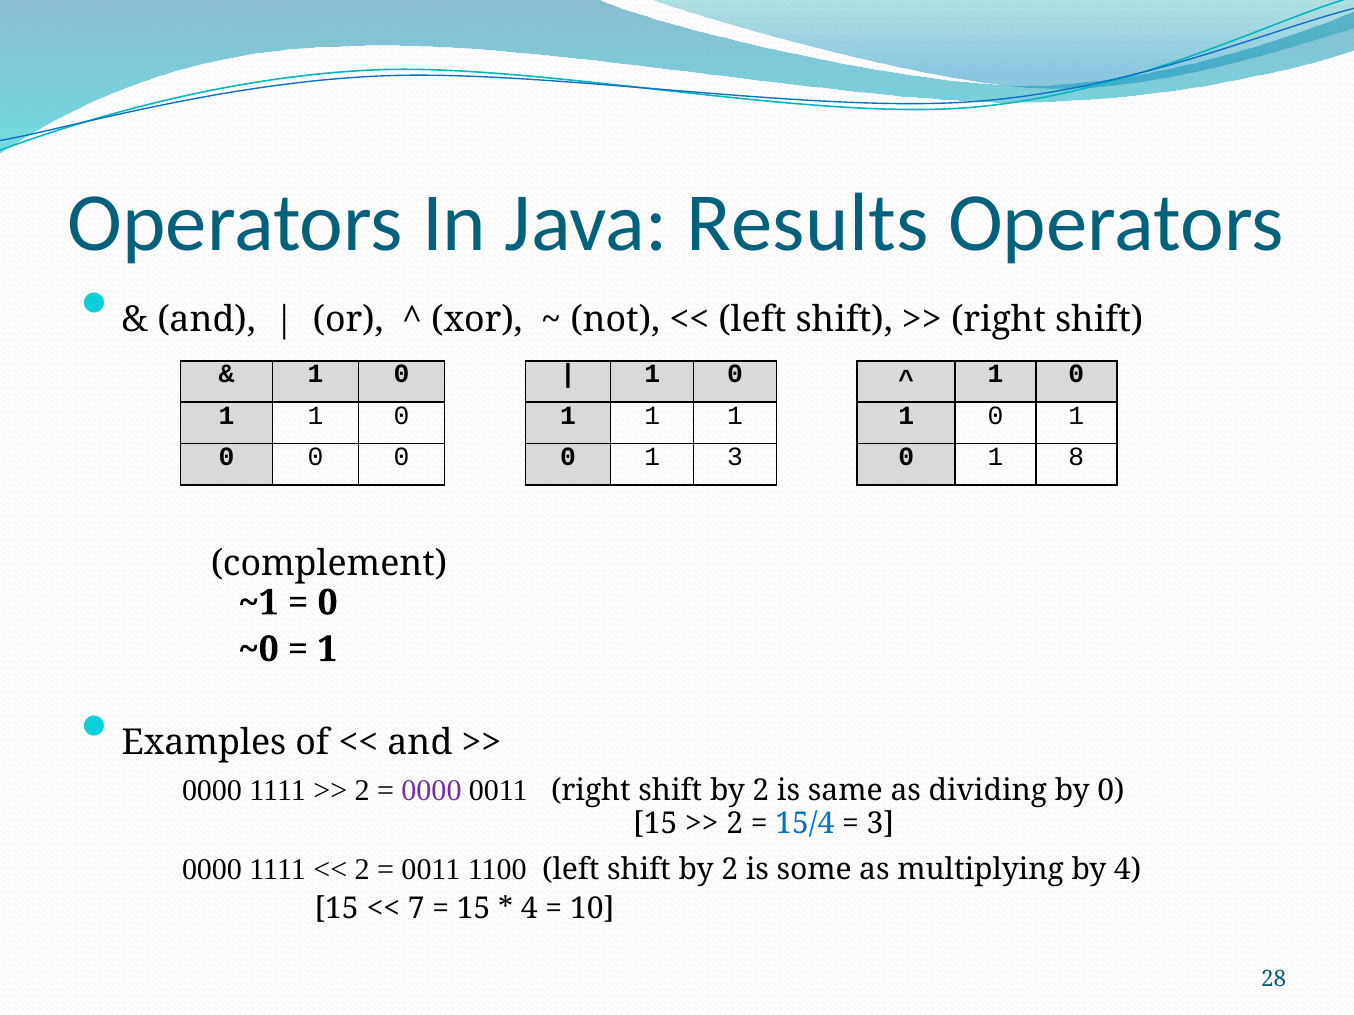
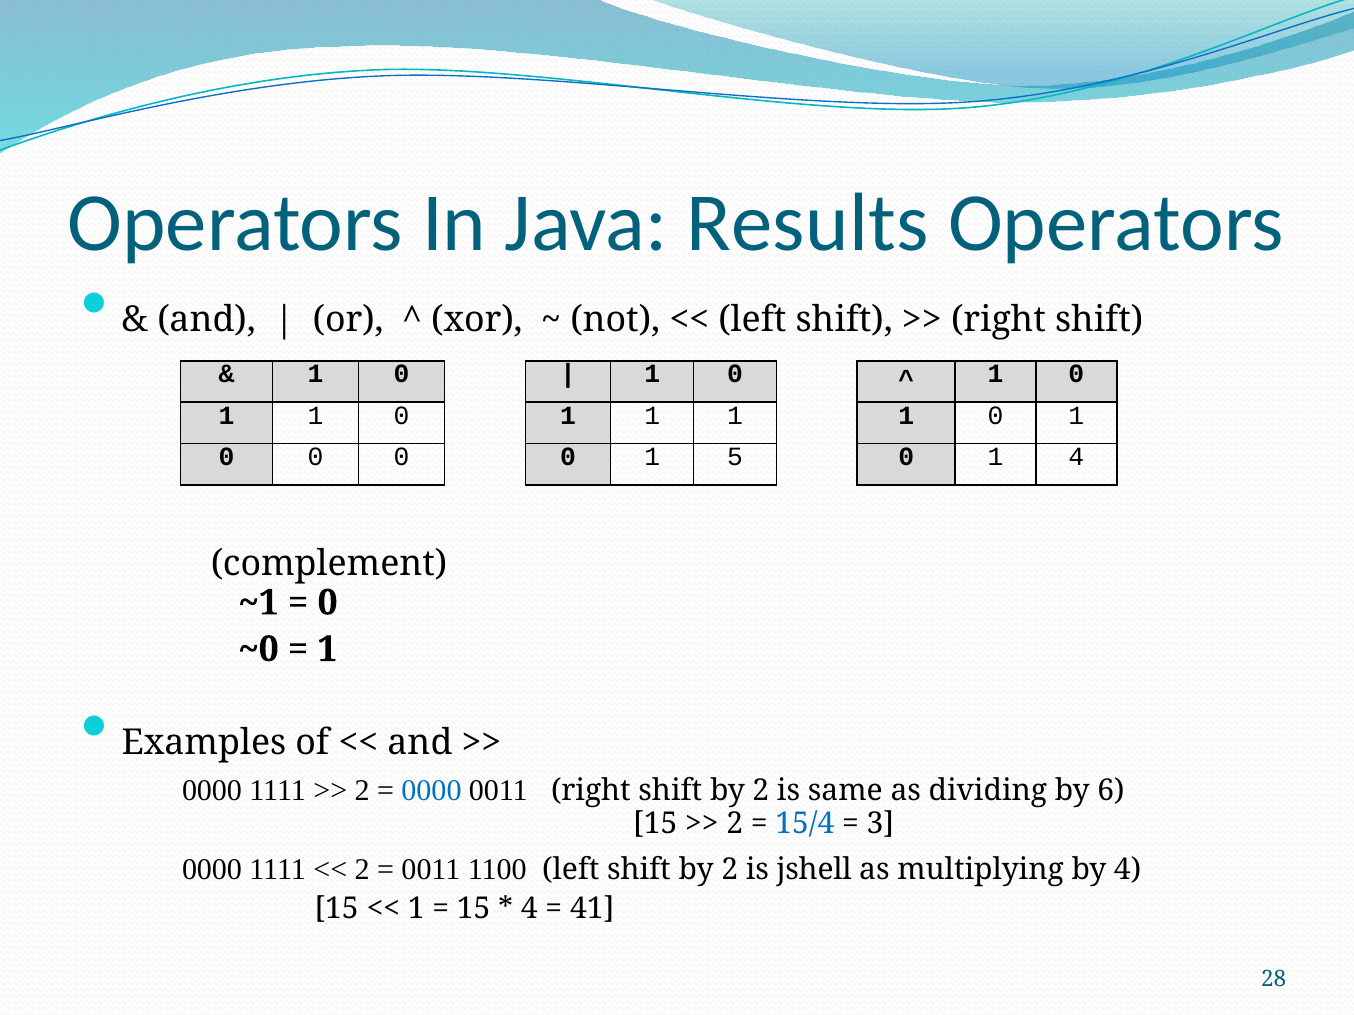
1 3: 3 -> 5 (735, 457)
1 8: 8 -> 4 (1076, 457)
0000 colour: purple -> blue (431, 791)
by 0: 0 -> 6 (1111, 791)
some: some -> jshell (814, 870)
7: 7 -> 1 (416, 909)
10: 10 -> 41 (592, 909)
